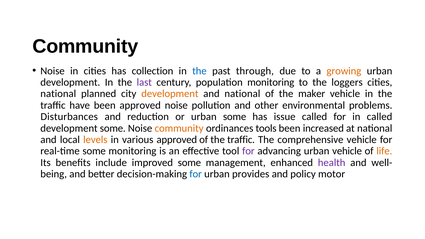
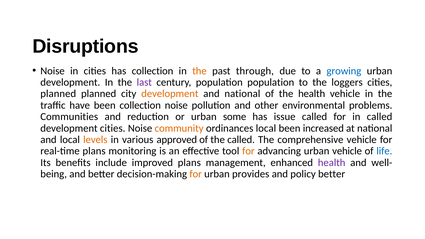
Community: Community -> Disruptions (85, 46)
the colour: blue -> orange (199, 71)
growing colour: orange -> blue (344, 71)
population monitoring: monitoring -> population (271, 82)
national: national -> planned (58, 94)
the maker: maker -> health (312, 94)
been approved: approved -> collection (140, 105)
Disturbances: Disturbances -> Communities (69, 117)
development some: some -> cities (113, 128)
ordinances tools: tools -> local (266, 128)
of the traffic: traffic -> called (241, 140)
real-time some: some -> plans (94, 151)
for colour: purple -> orange (248, 151)
life colour: orange -> blue (384, 151)
improved some: some -> plans (189, 163)
for colour: blue -> orange (196, 174)
policy motor: motor -> better (332, 174)
